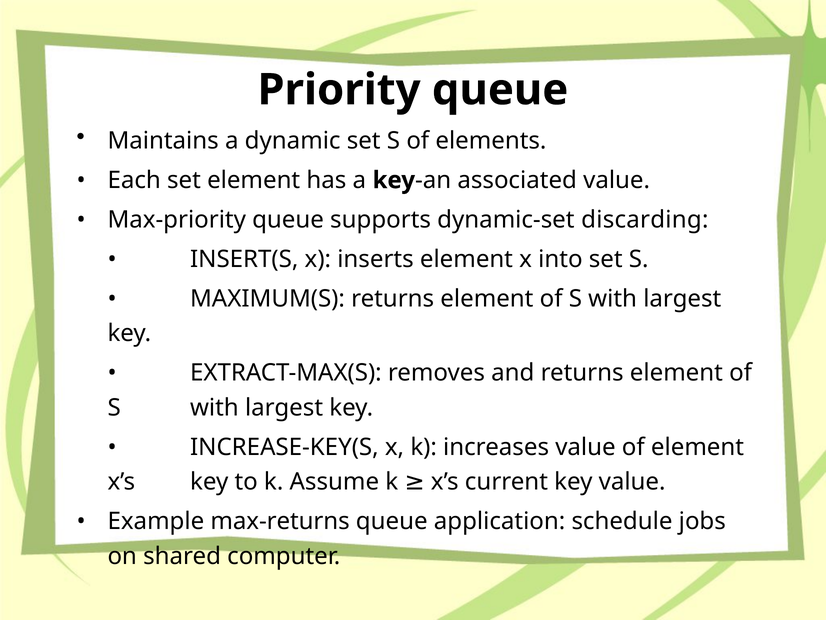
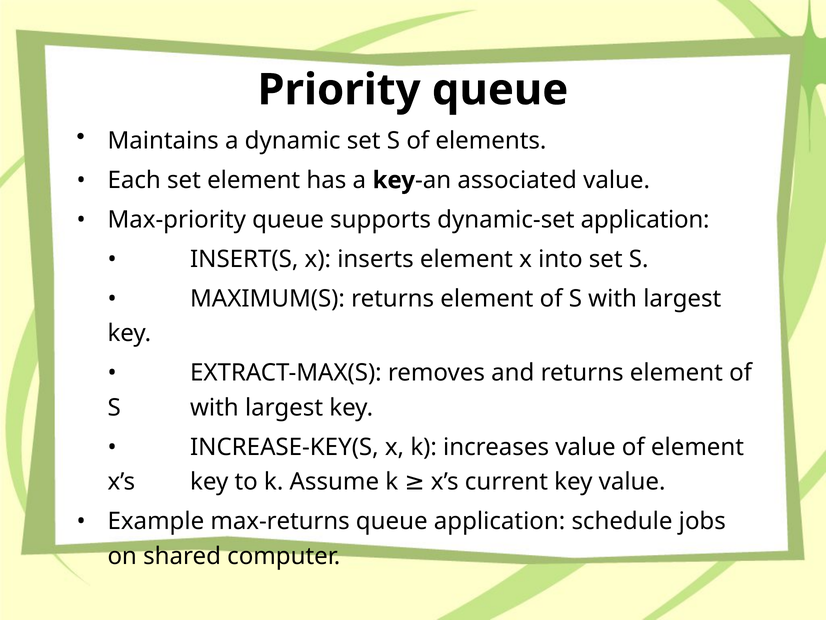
dynamic-set discarding: discarding -> application (645, 220)
